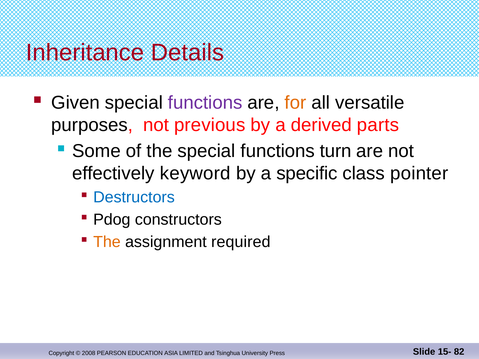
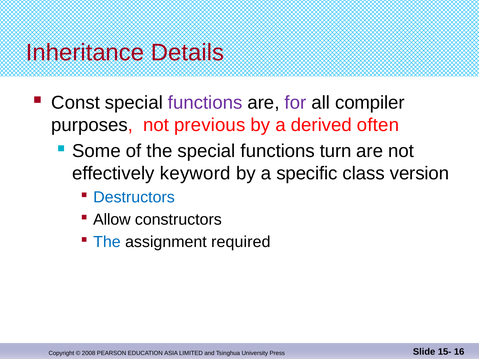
Given: Given -> Const (76, 103)
for colour: orange -> purple (296, 103)
versatile: versatile -> compiler (370, 103)
parts: parts -> often (378, 125)
pointer: pointer -> version (419, 174)
Pdog: Pdog -> Allow (112, 220)
The colour: orange -> blue (107, 242)
82: 82 -> 16 (459, 352)
